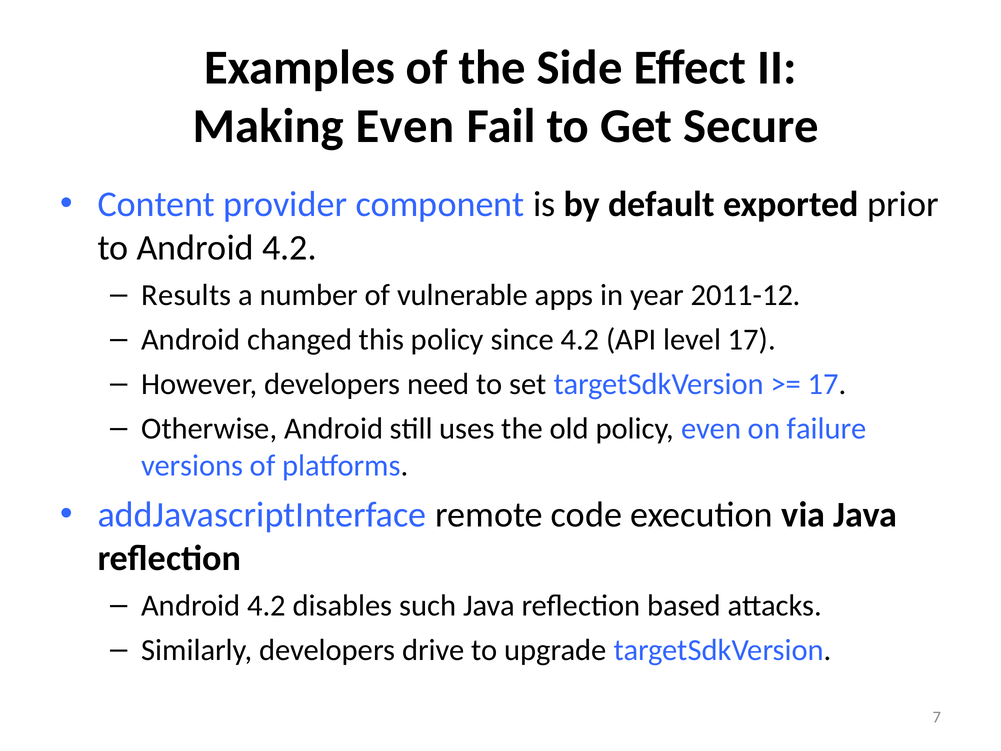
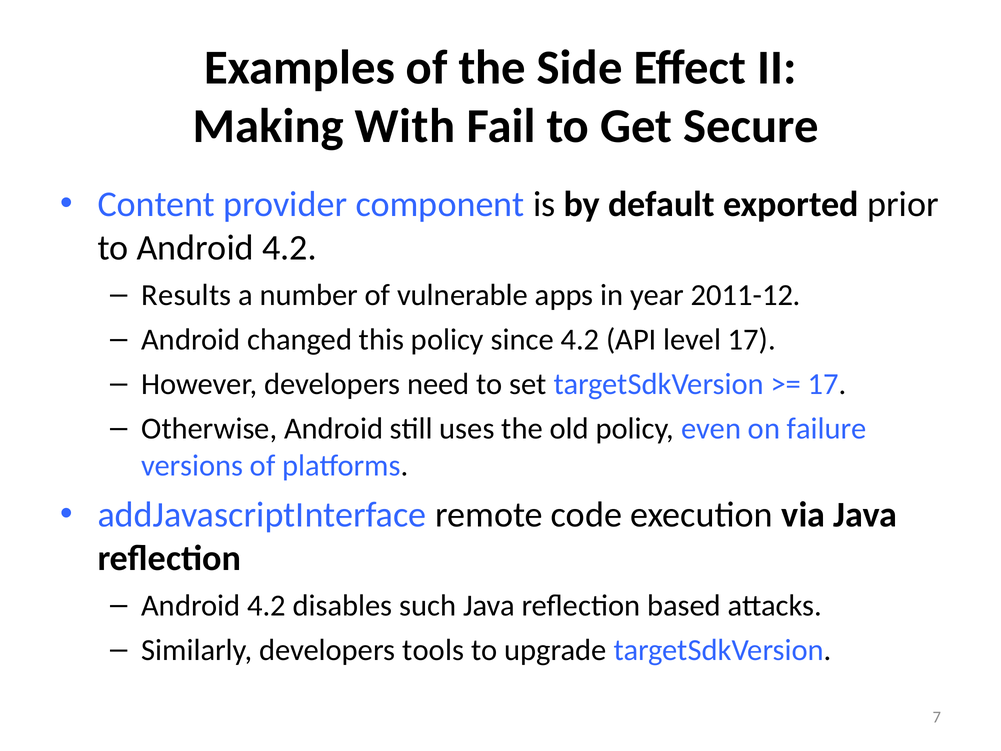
Making Even: Even -> With (405, 126)
drive: drive -> tools (433, 650)
